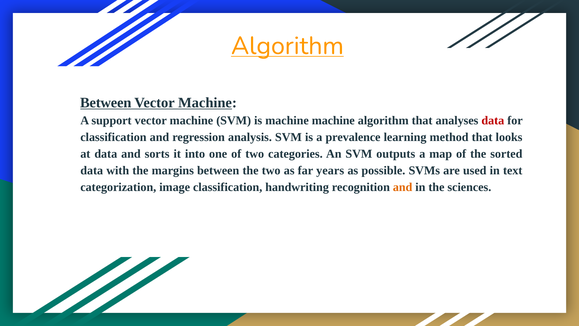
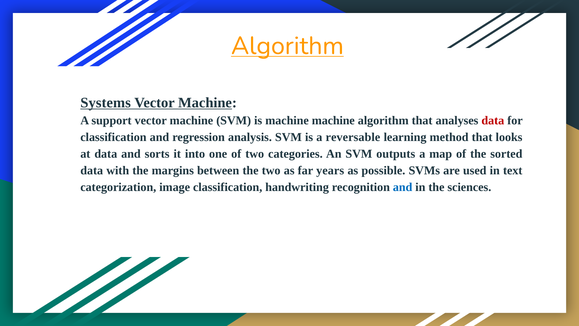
Between: Between -> Systems (106, 102)
prevalence: prevalence -> reversable (353, 137)
and colour: orange -> blue (403, 187)
